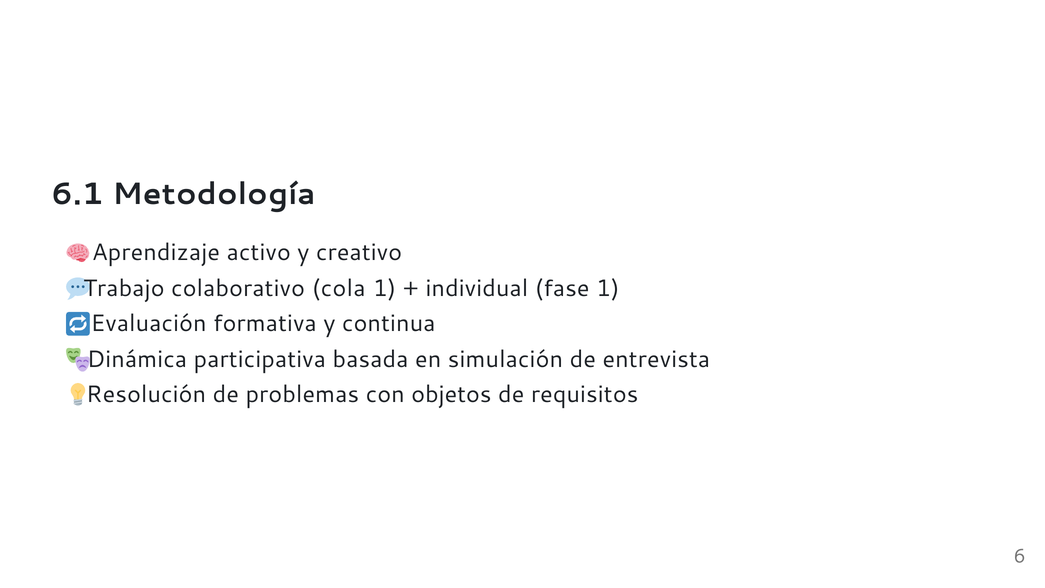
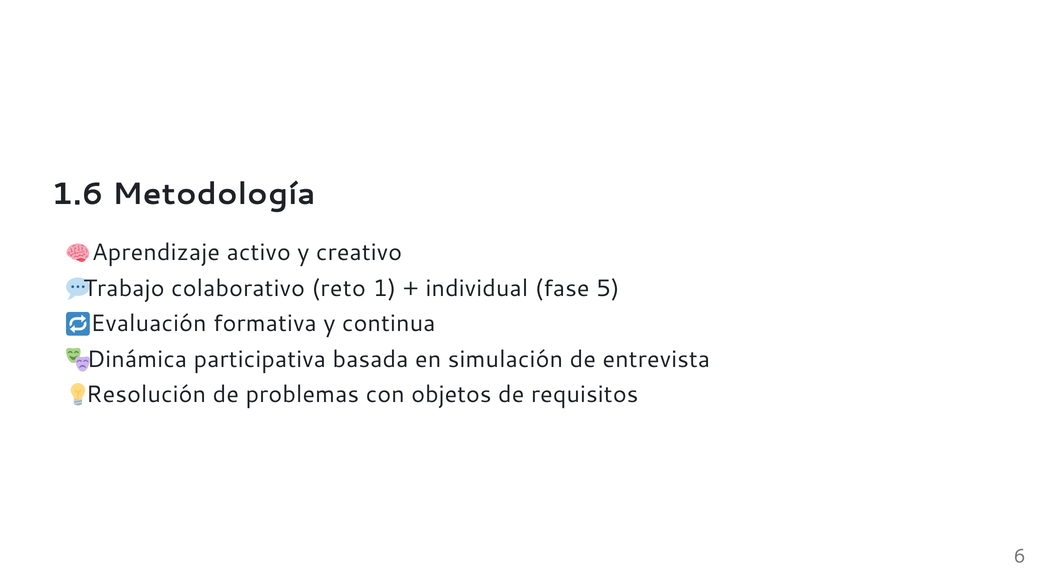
6.1: 6.1 -> 1.6 (78, 194)
cola: cola -> reto (339, 288)
fase 1: 1 -> 5 (608, 288)
